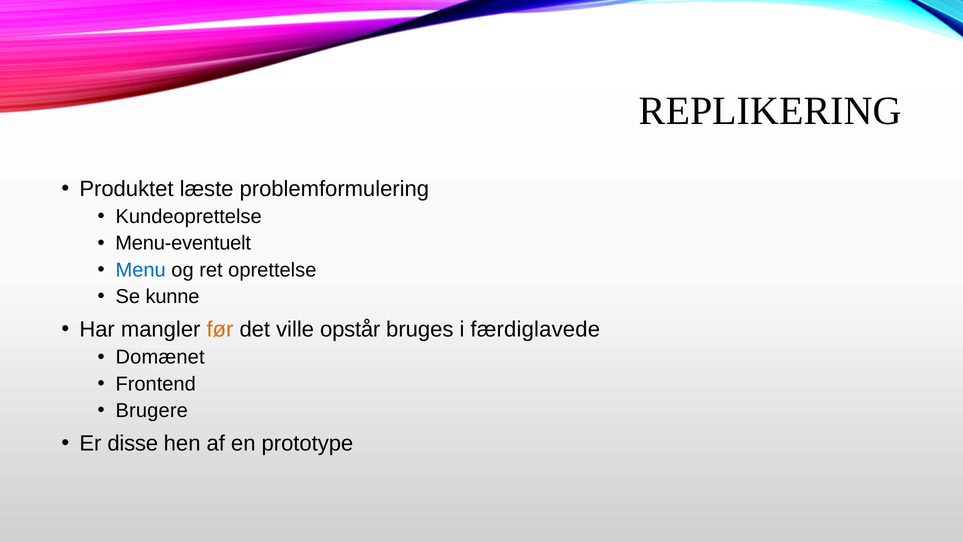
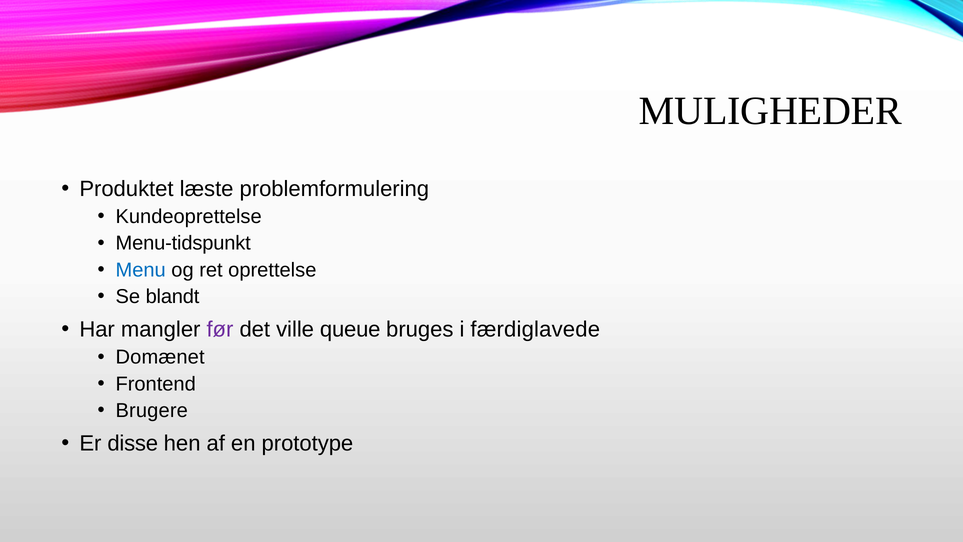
REPLIKERING: REPLIKERING -> MULIGHEDER (770, 111)
Menu-eventuelt: Menu-eventuelt -> Menu-tidspunkt (183, 243)
kunne: kunne -> blandt (173, 297)
før colour: orange -> purple (220, 329)
opstår: opstår -> queue (350, 329)
